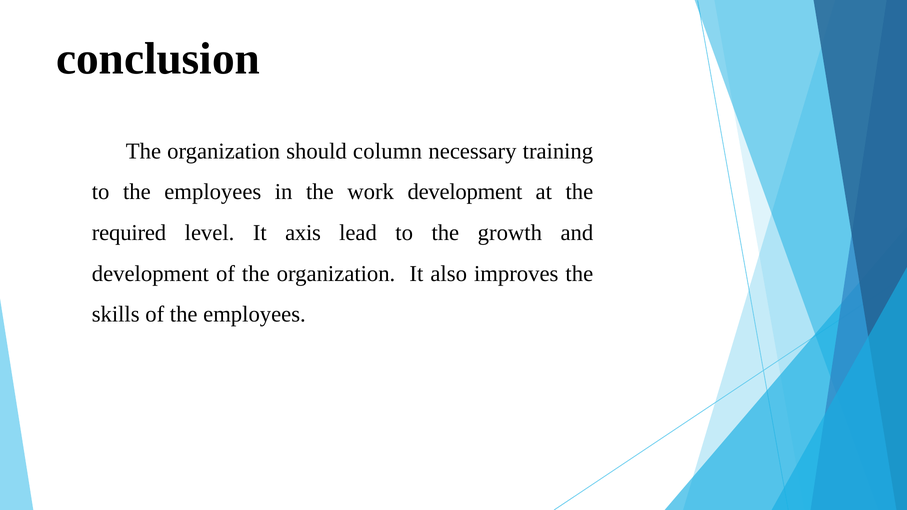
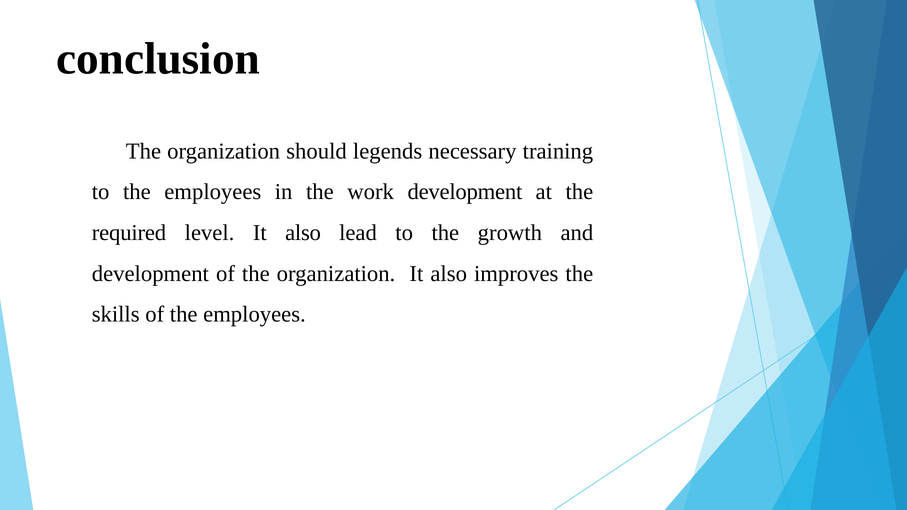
column: column -> legends (388, 151)
level It axis: axis -> also (303, 233)
